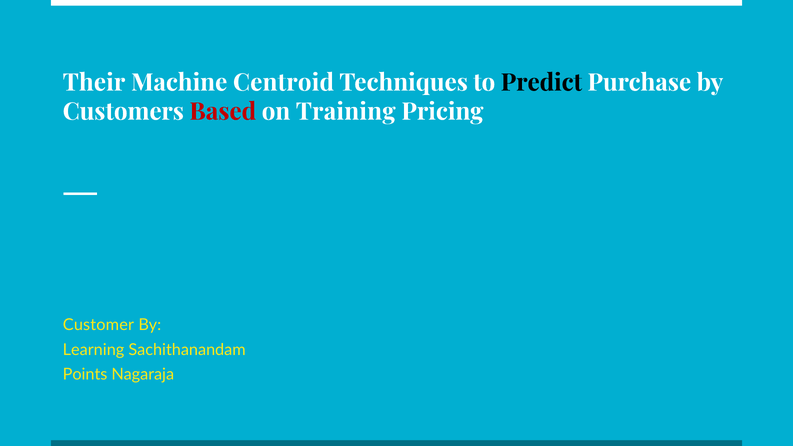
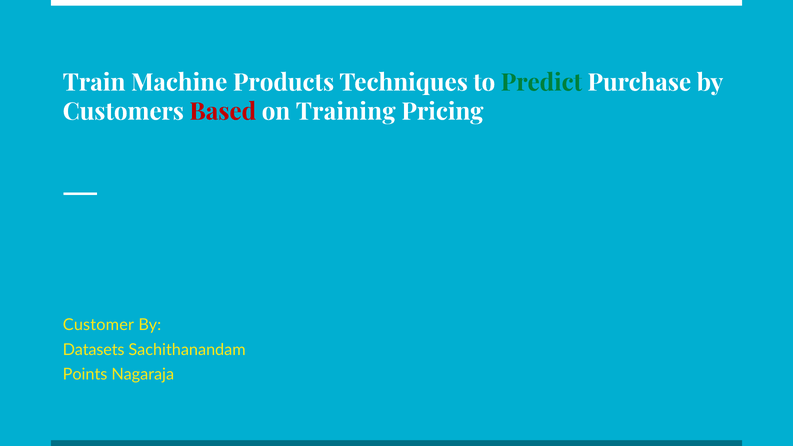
Their: Their -> Train (94, 83)
Centroid: Centroid -> Products (284, 83)
Predict colour: black -> green (541, 83)
Learning: Learning -> Datasets (94, 350)
